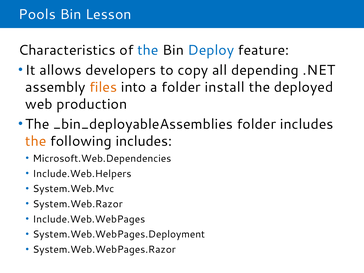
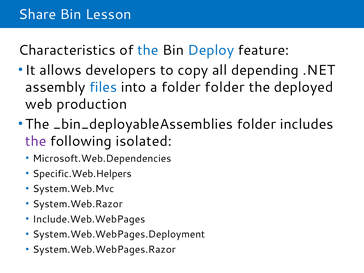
Pools: Pools -> Share (37, 14)
files colour: orange -> blue (103, 87)
folder install: install -> folder (225, 87)
the colour: orange -> purple (36, 141)
following includes: includes -> isolated (144, 141)
Include.Web.Helpers: Include.Web.Helpers -> Specific.Web.Helpers (82, 174)
